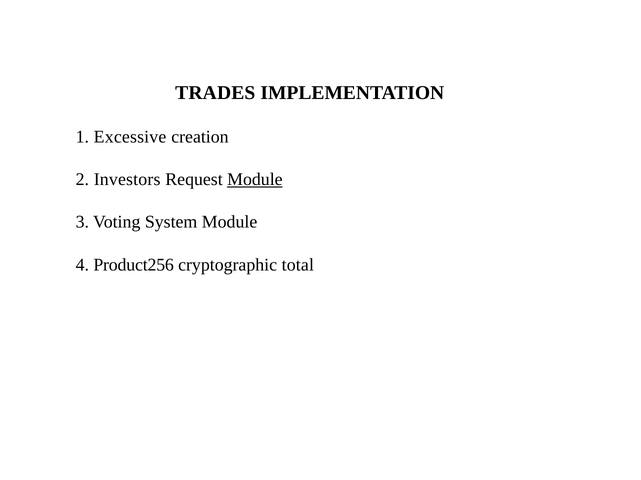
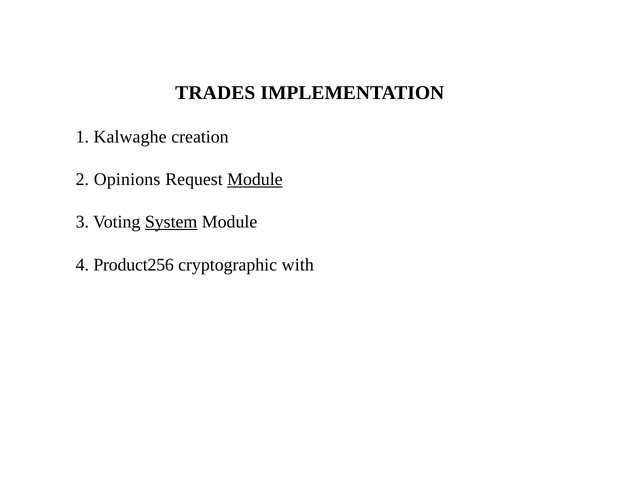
Excessive: Excessive -> Kalwaghe (130, 137)
Investors: Investors -> Opinions (127, 180)
System underline: none -> present (171, 222)
total: total -> with (298, 265)
